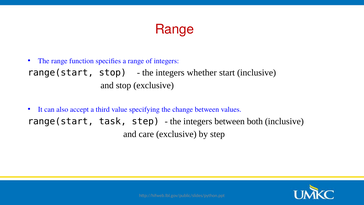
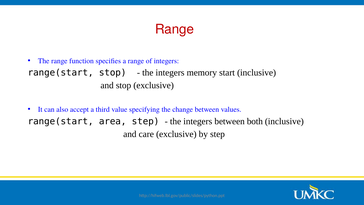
whether: whether -> memory (202, 73)
task: task -> area (113, 121)
